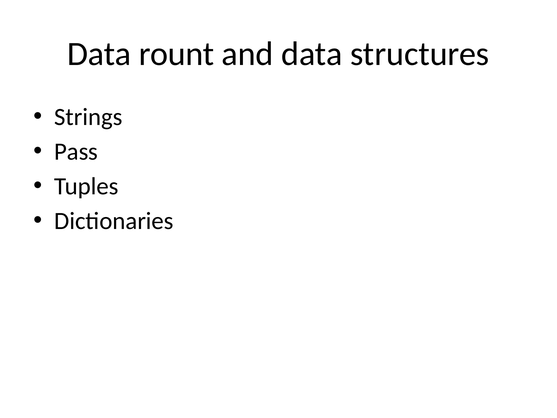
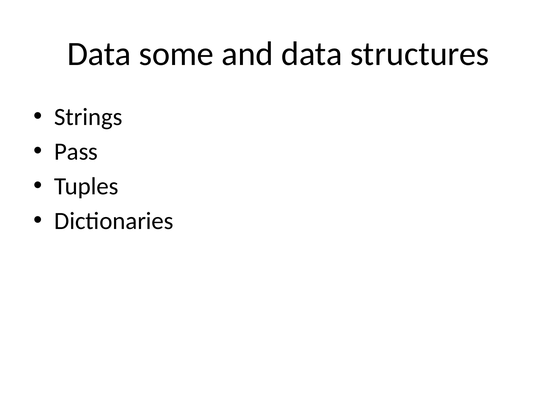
rount: rount -> some (176, 54)
